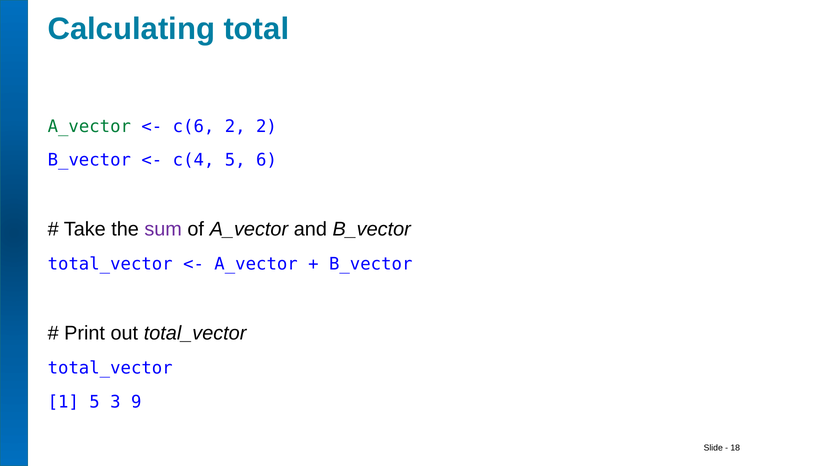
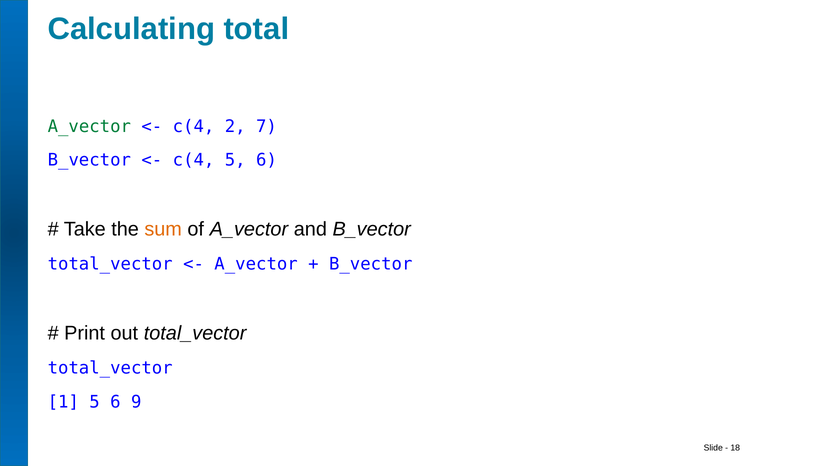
c(6: c(6 -> c(4 (194, 127)
2 2: 2 -> 7 (266, 127)
sum colour: purple -> orange (163, 229)
1 5 3: 3 -> 6 (115, 402)
